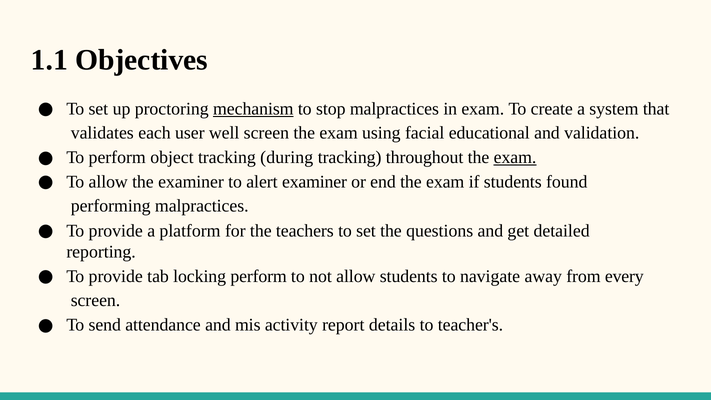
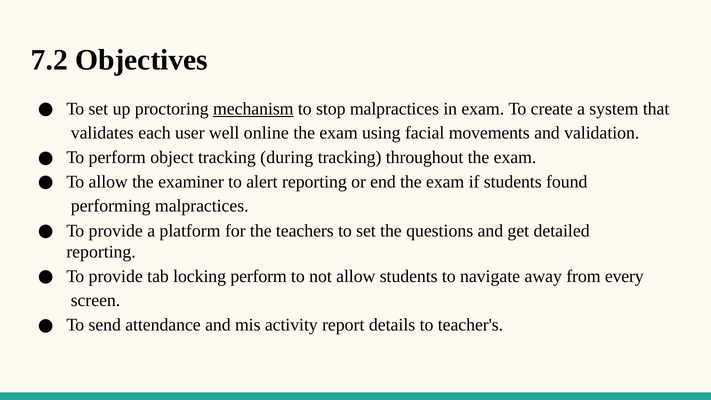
1.1: 1.1 -> 7.2 (49, 60)
well screen: screen -> online (266, 133)
educational: educational -> movements (489, 133)
exam underline: present -> none (515, 157)
alert examiner: examiner -> reporting (314, 182)
